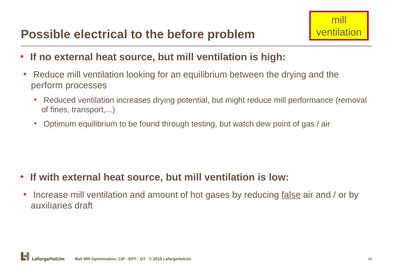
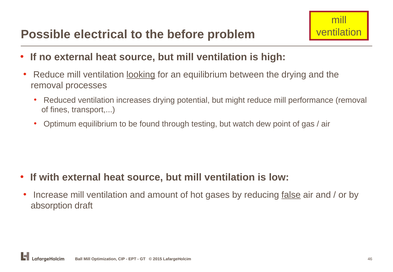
looking underline: none -> present (141, 75)
perform: perform -> removal (47, 85)
auxiliaries: auxiliaries -> absorption (51, 206)
